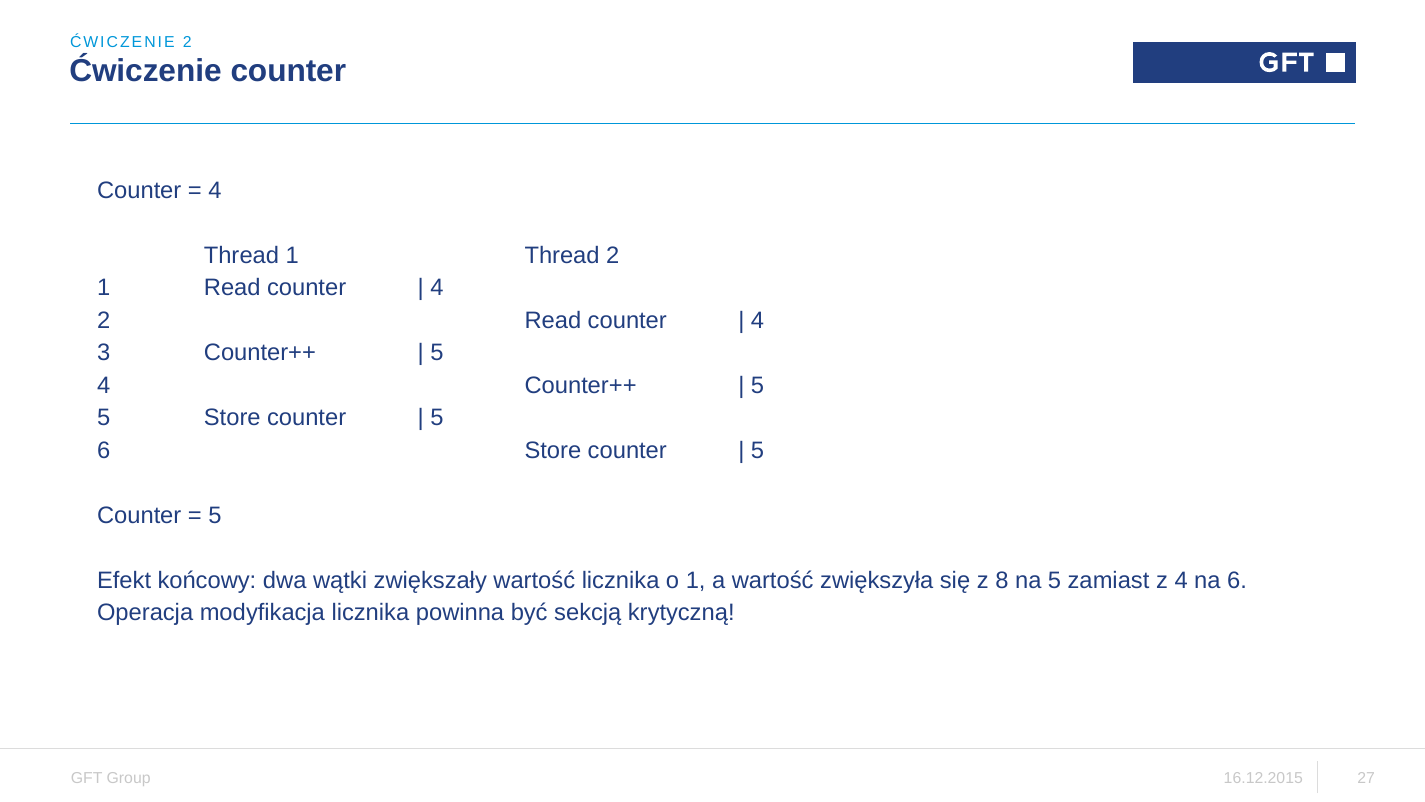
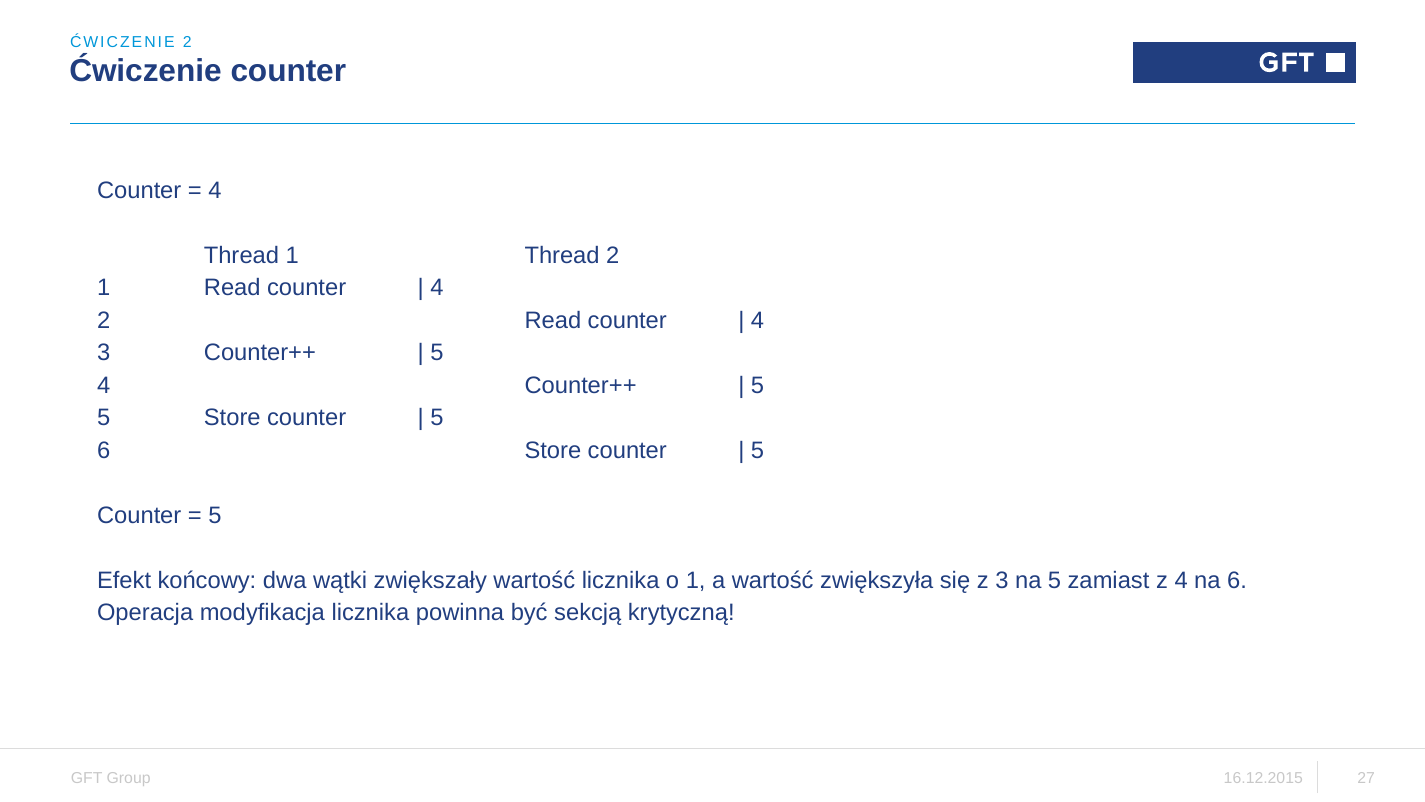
z 8: 8 -> 3 (1002, 580)
